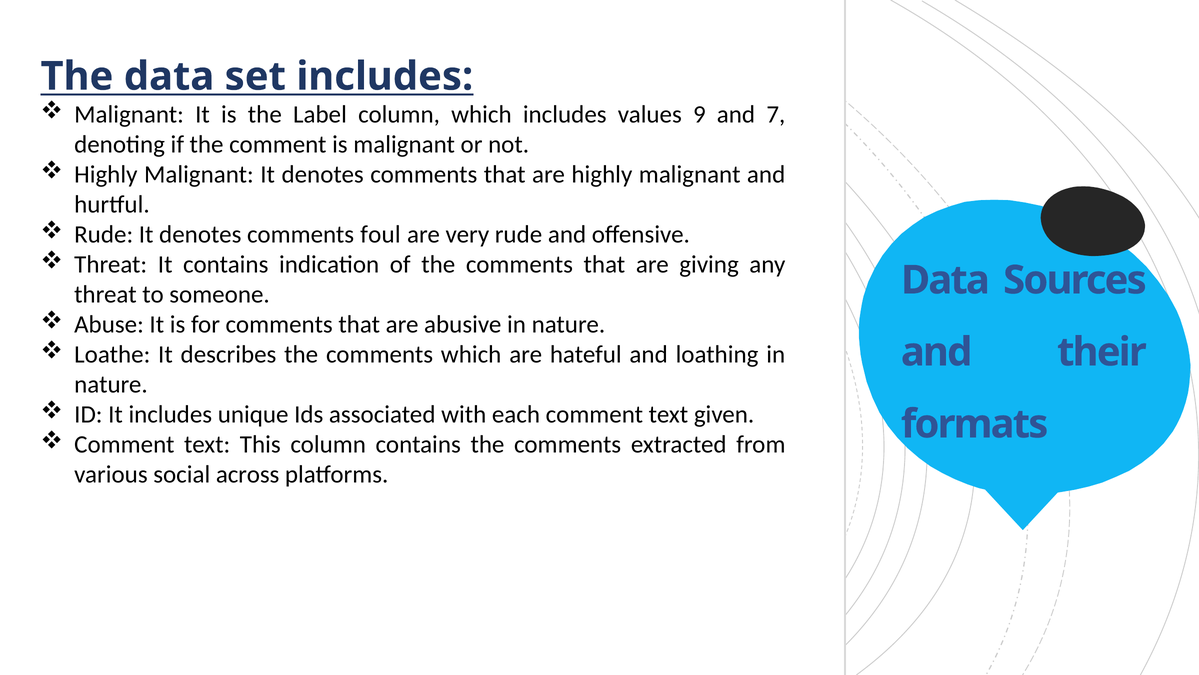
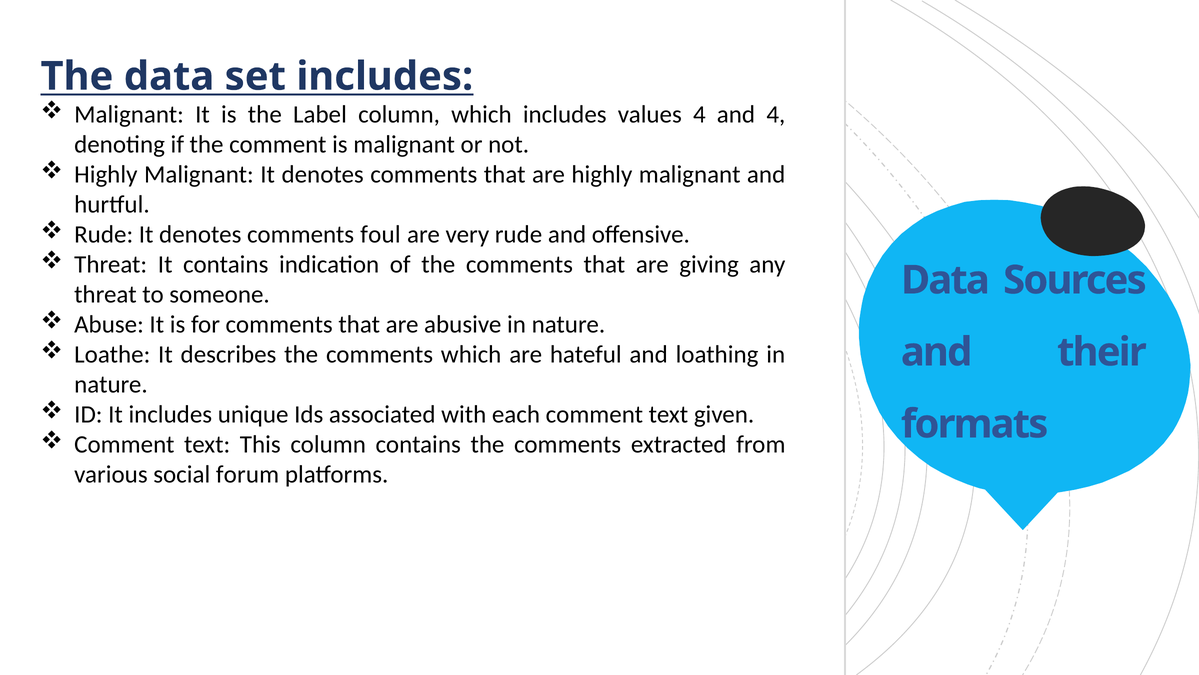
values 9: 9 -> 4 (699, 114)
and 7: 7 -> 4 (776, 114)
across: across -> forum (248, 474)
